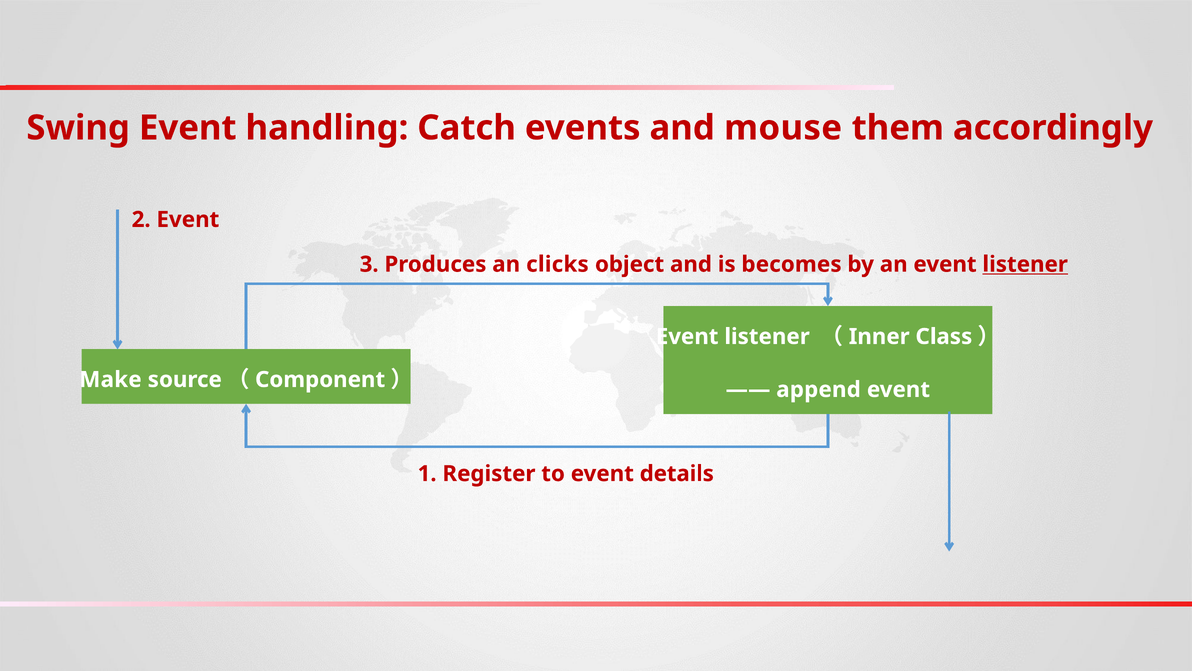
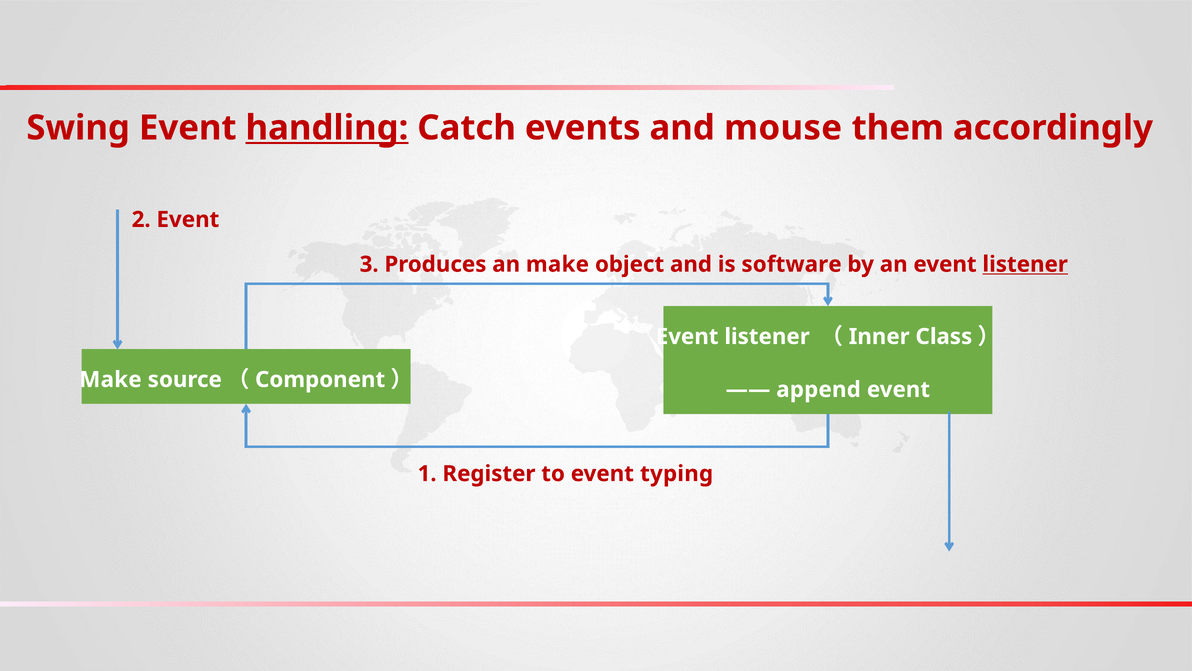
handling underline: none -> present (327, 128)
an clicks: clicks -> make (557, 264)
becomes: becomes -> software (792, 264)
details: details -> typing (677, 473)
